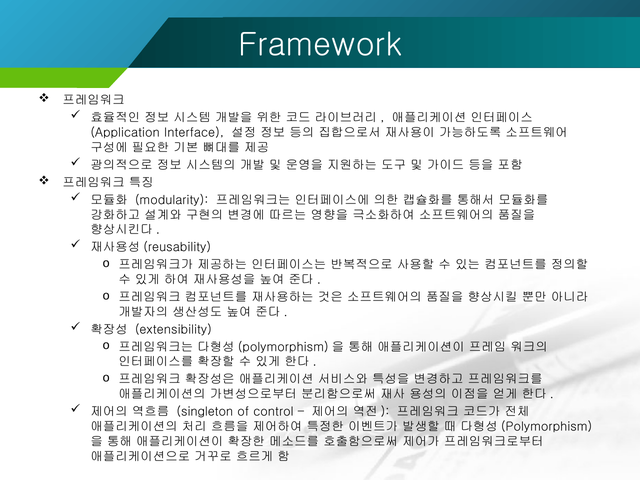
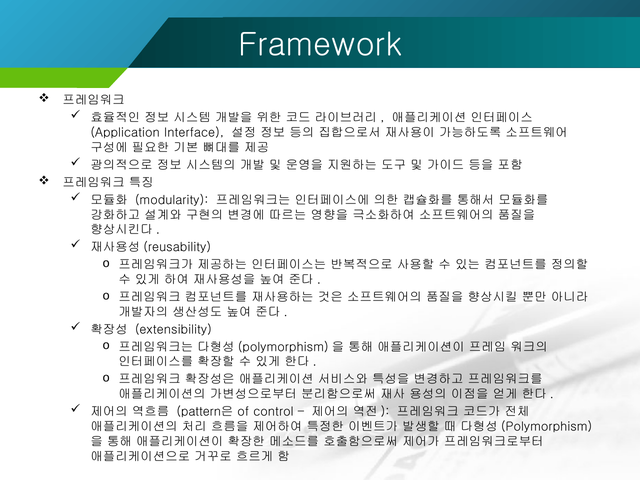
singleton: singleton -> pattern은 (205, 412)
